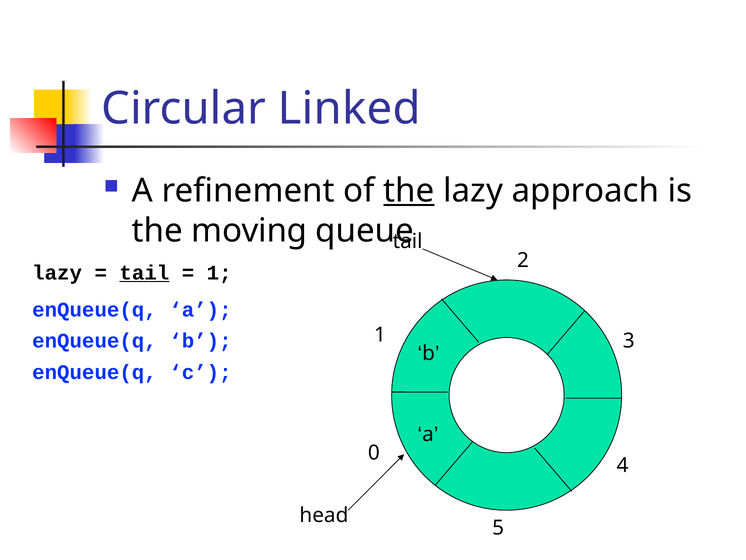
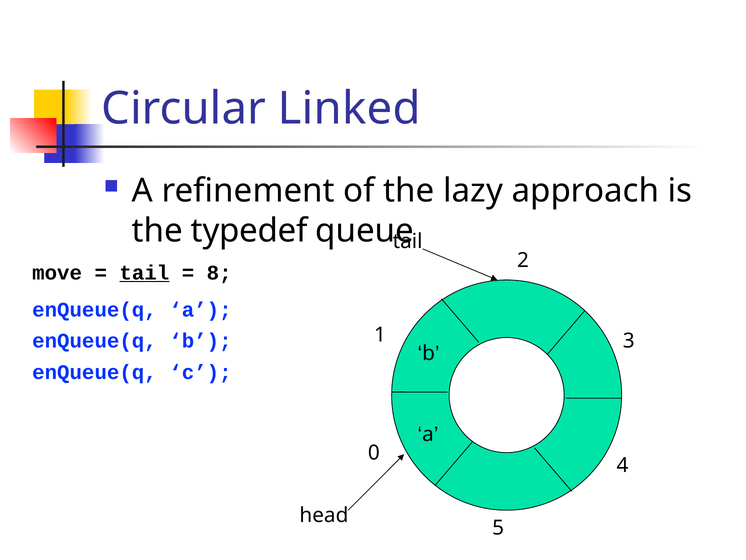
the underline: present -> none (409, 191)
moving: moving -> typedef (249, 230)
lazy: lazy -> move (57, 272)
1: 1 -> 8 (219, 272)
